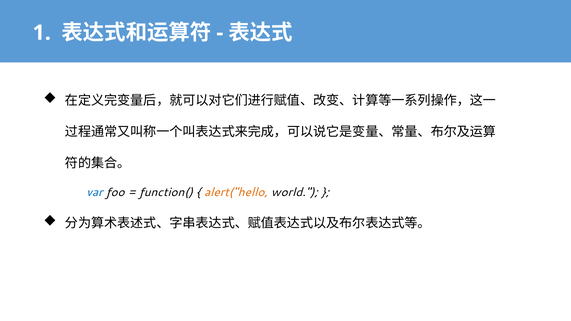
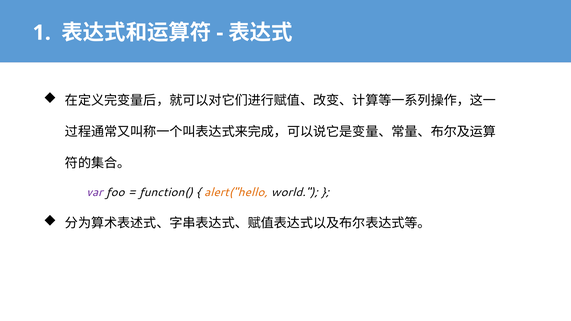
var colour: blue -> purple (95, 192)
